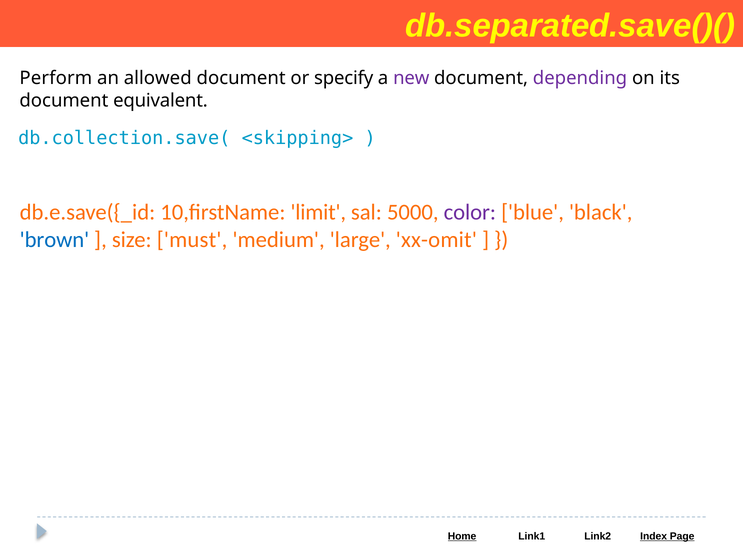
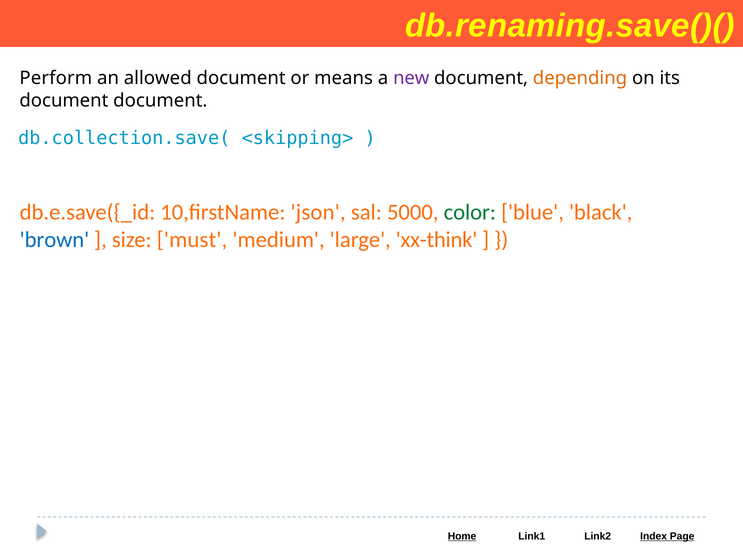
db.separated.save()(: db.separated.save()( -> db.renaming.save()( (570, 26)
specify: specify -> means (344, 78)
depending colour: purple -> orange (580, 78)
document equivalent: equivalent -> document (160, 100)
limit: limit -> json (318, 212)
color colour: purple -> green (470, 212)
xx-omit: xx-omit -> xx-think (437, 239)
